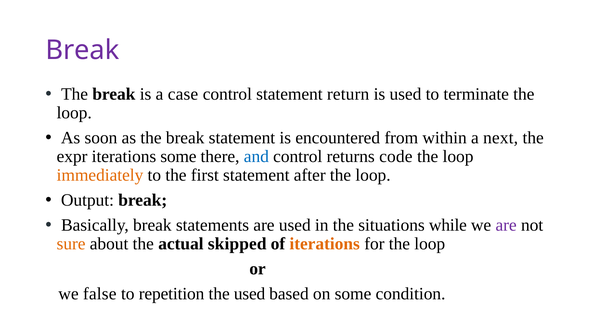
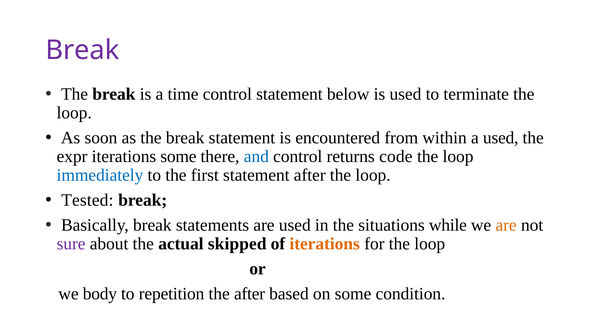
case: case -> time (183, 94)
return: return -> below (348, 94)
a next: next -> used (501, 138)
immediately colour: orange -> blue (100, 175)
Output: Output -> Tested (87, 200)
are colour: purple -> orange (506, 225)
sure colour: orange -> purple (71, 244)
false: false -> body (100, 294)
the used: used -> after (250, 294)
